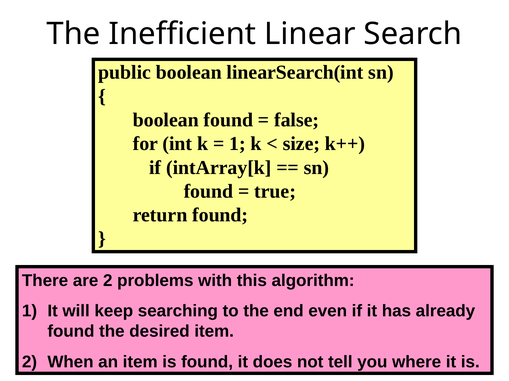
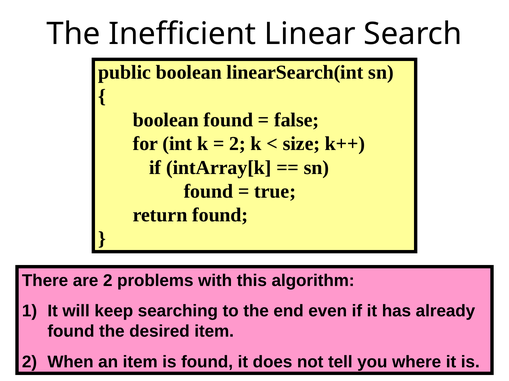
1: 1 -> 2 (238, 144)
